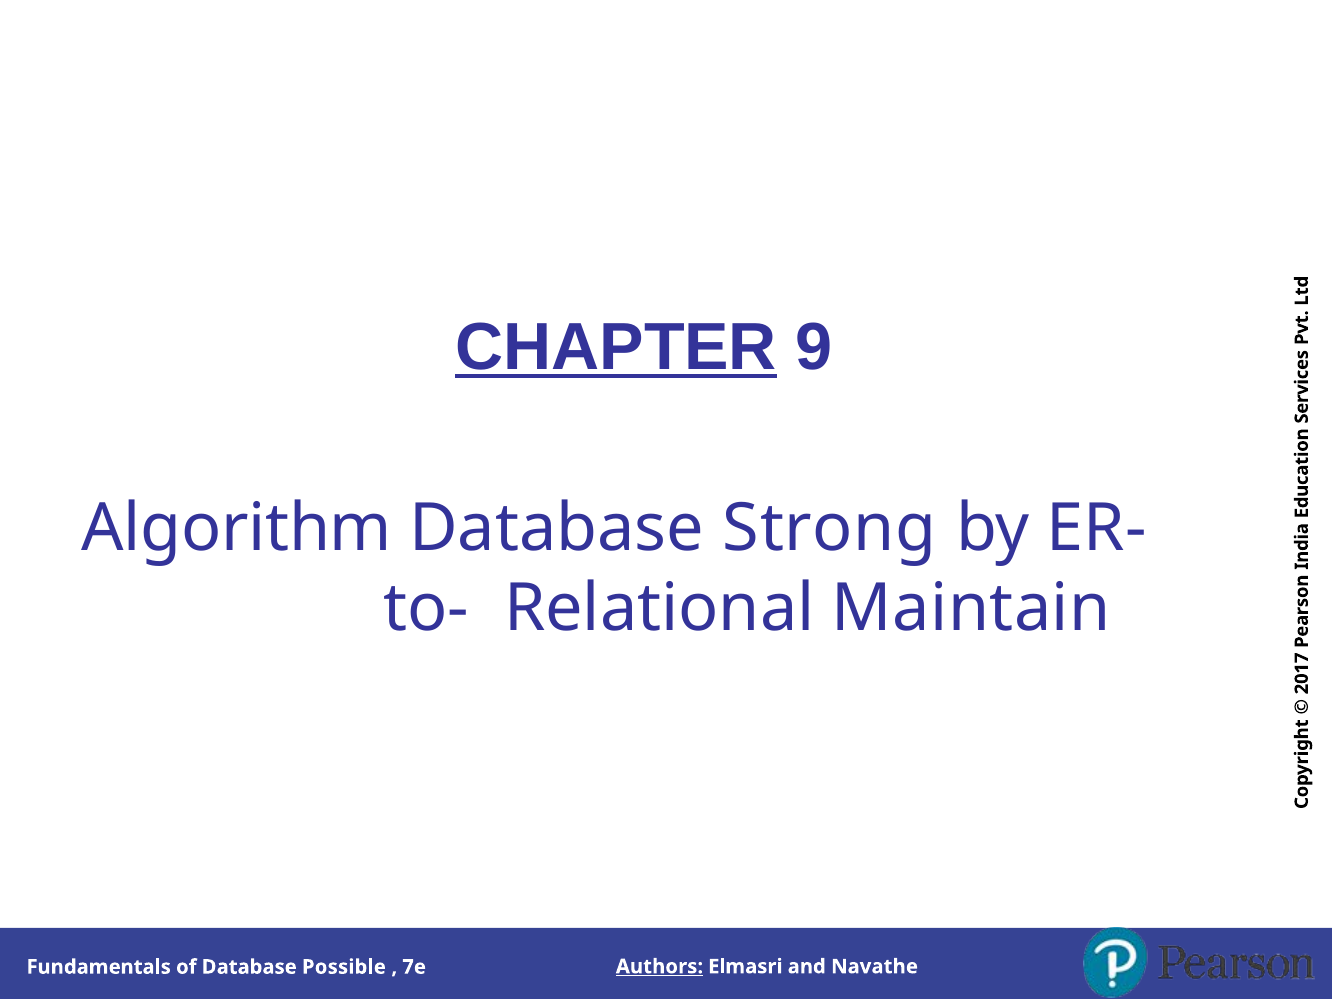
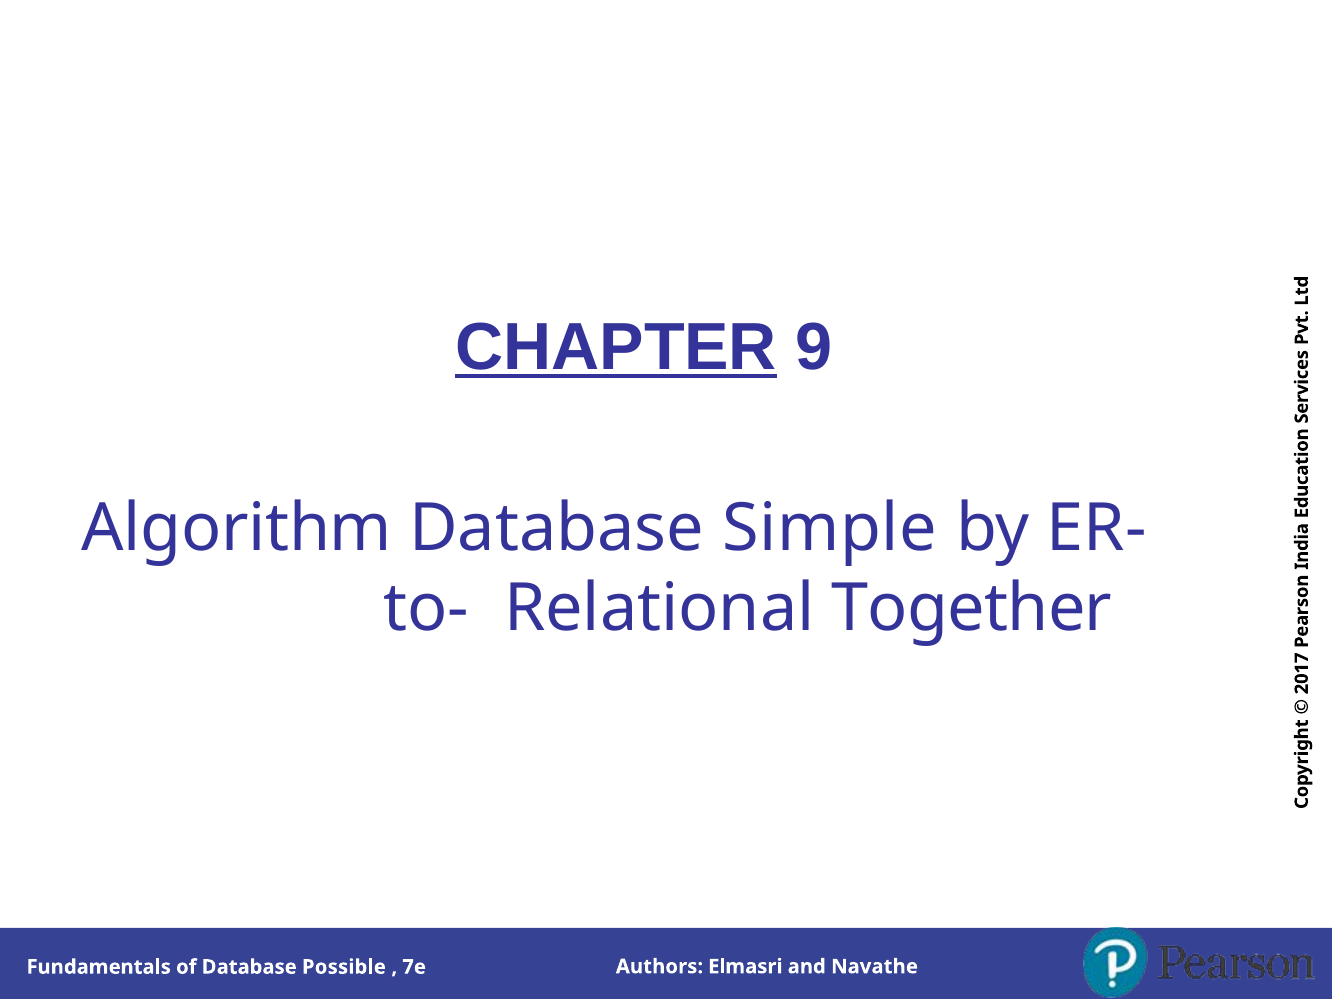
Strong: Strong -> Simple (830, 529)
Maintain: Maintain -> Together (972, 609)
Authors underline: present -> none (659, 967)
